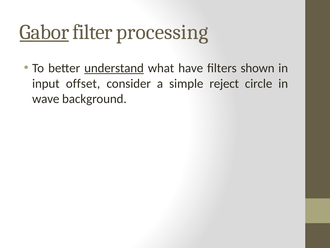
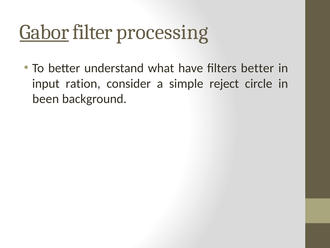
understand underline: present -> none (114, 68)
filters shown: shown -> better (257, 68)
offset: offset -> ration (83, 83)
wave: wave -> been (46, 99)
